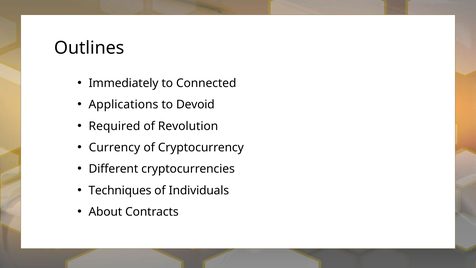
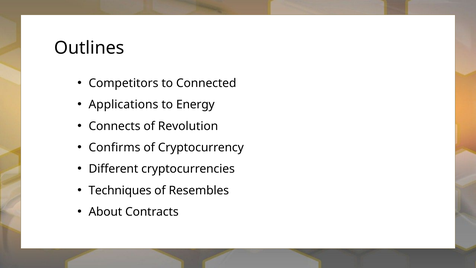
Immediately: Immediately -> Competitors (123, 83)
Devoid: Devoid -> Energy (195, 105)
Required: Required -> Connects (115, 126)
Currency: Currency -> Confirms (114, 147)
Individuals: Individuals -> Resembles (199, 190)
